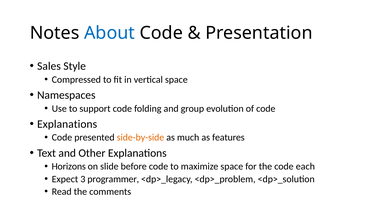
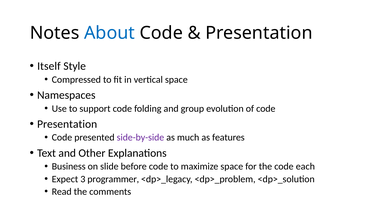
Sales: Sales -> Itself (49, 66)
Explanations: Explanations -> Presentation (67, 124)
side-by-side colour: orange -> purple (140, 137)
Horizons: Horizons -> Business (69, 166)
